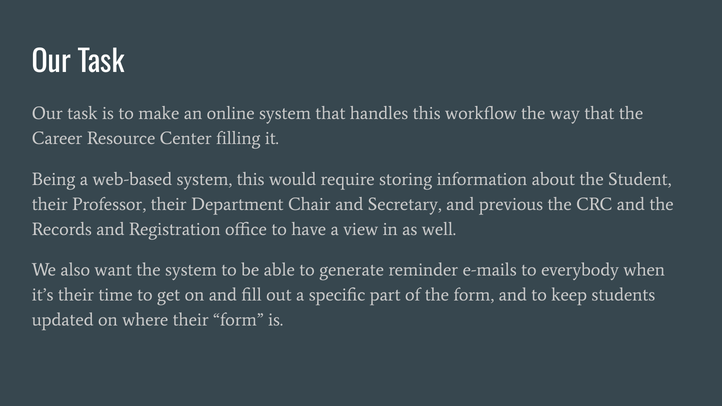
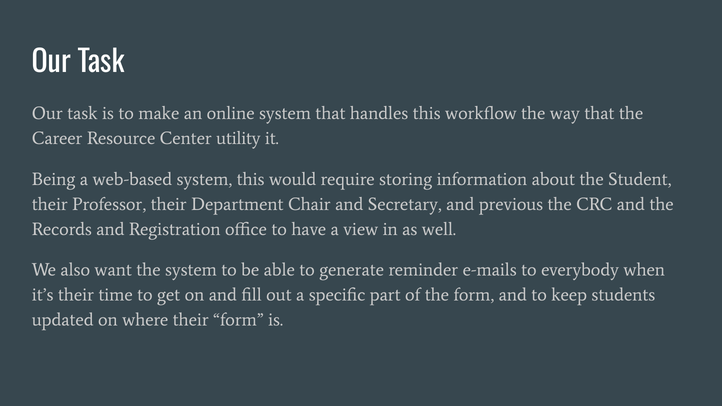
filling: filling -> utility (238, 138)
